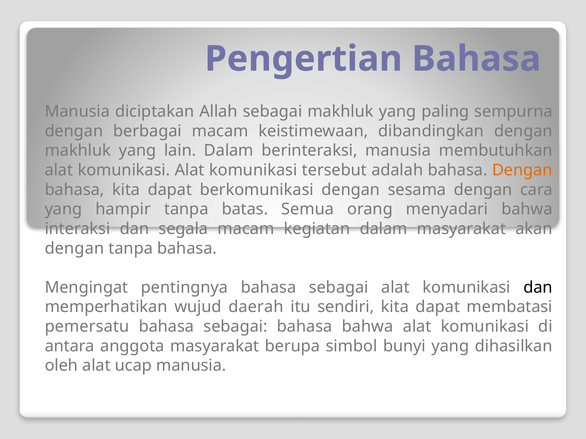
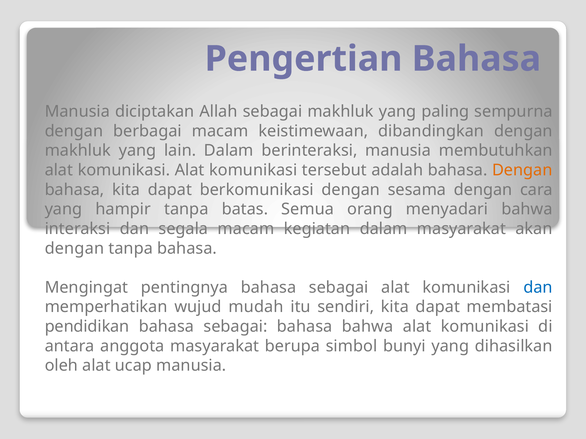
dan colour: black -> blue (538, 288)
daerah: daerah -> mudah (256, 307)
pemersatu: pemersatu -> pendidikan (87, 327)
